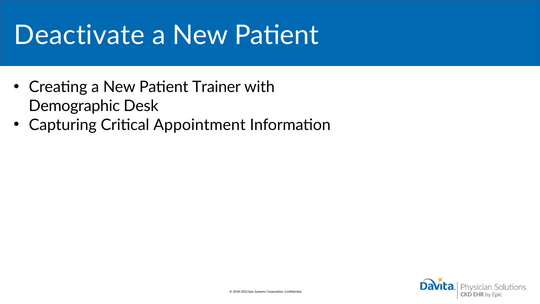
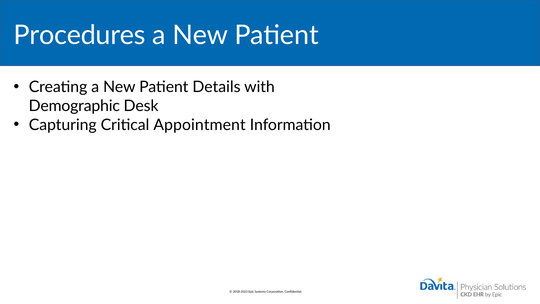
Deactivate: Deactivate -> Procedures (80, 35)
Trainer: Trainer -> Details (216, 87)
